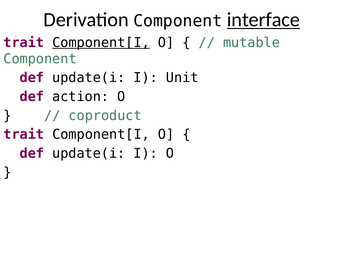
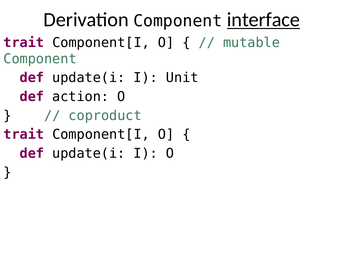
Component[I underline: present -> none (101, 43)
